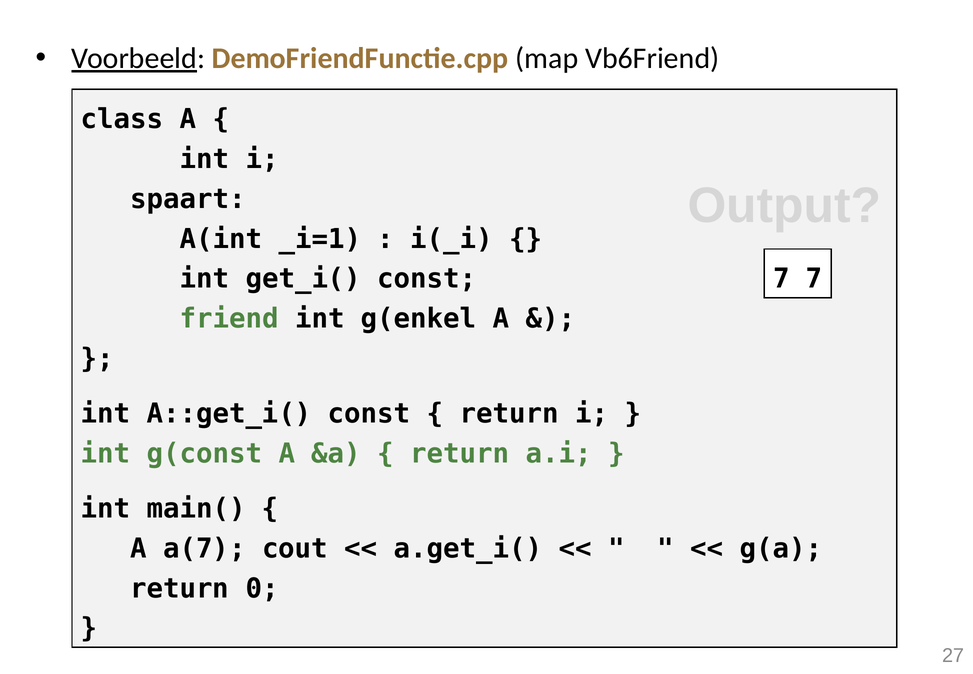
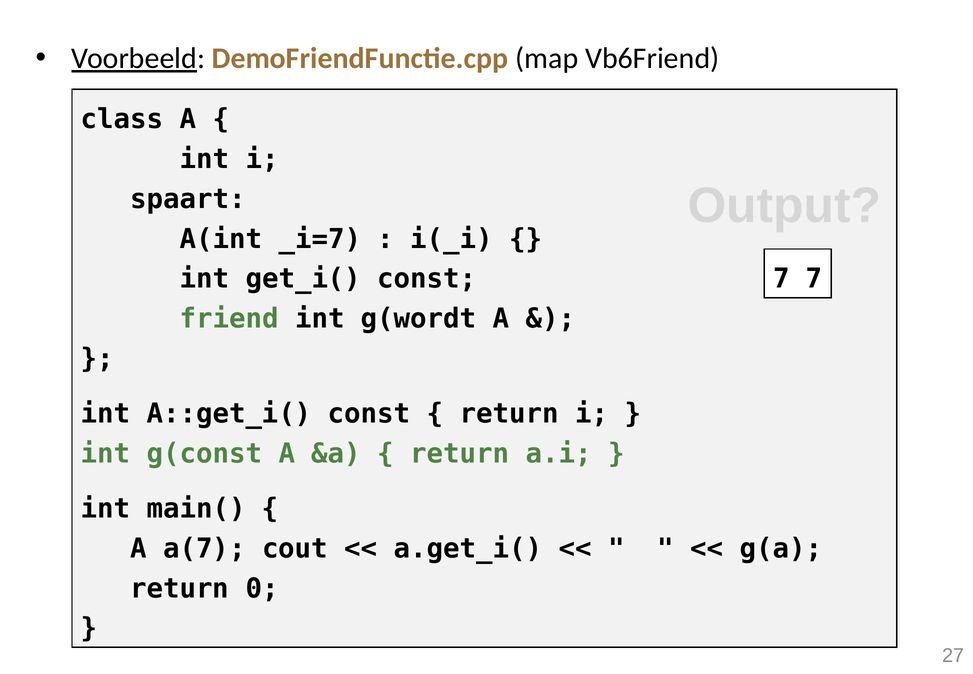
_i=1: _i=1 -> _i=7 (320, 239)
g(enkel: g(enkel -> g(wordt (419, 319)
